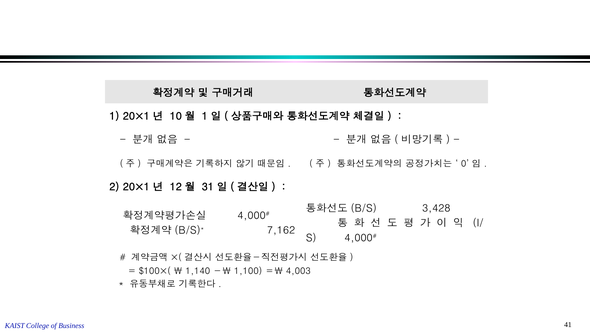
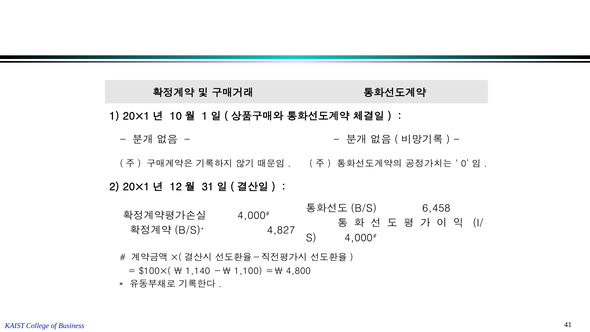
3,428: 3,428 -> 6,458 (436, 208)
7,162: 7,162 -> 4,827 (281, 230)
4,003: 4,003 -> 4,800 (298, 271)
